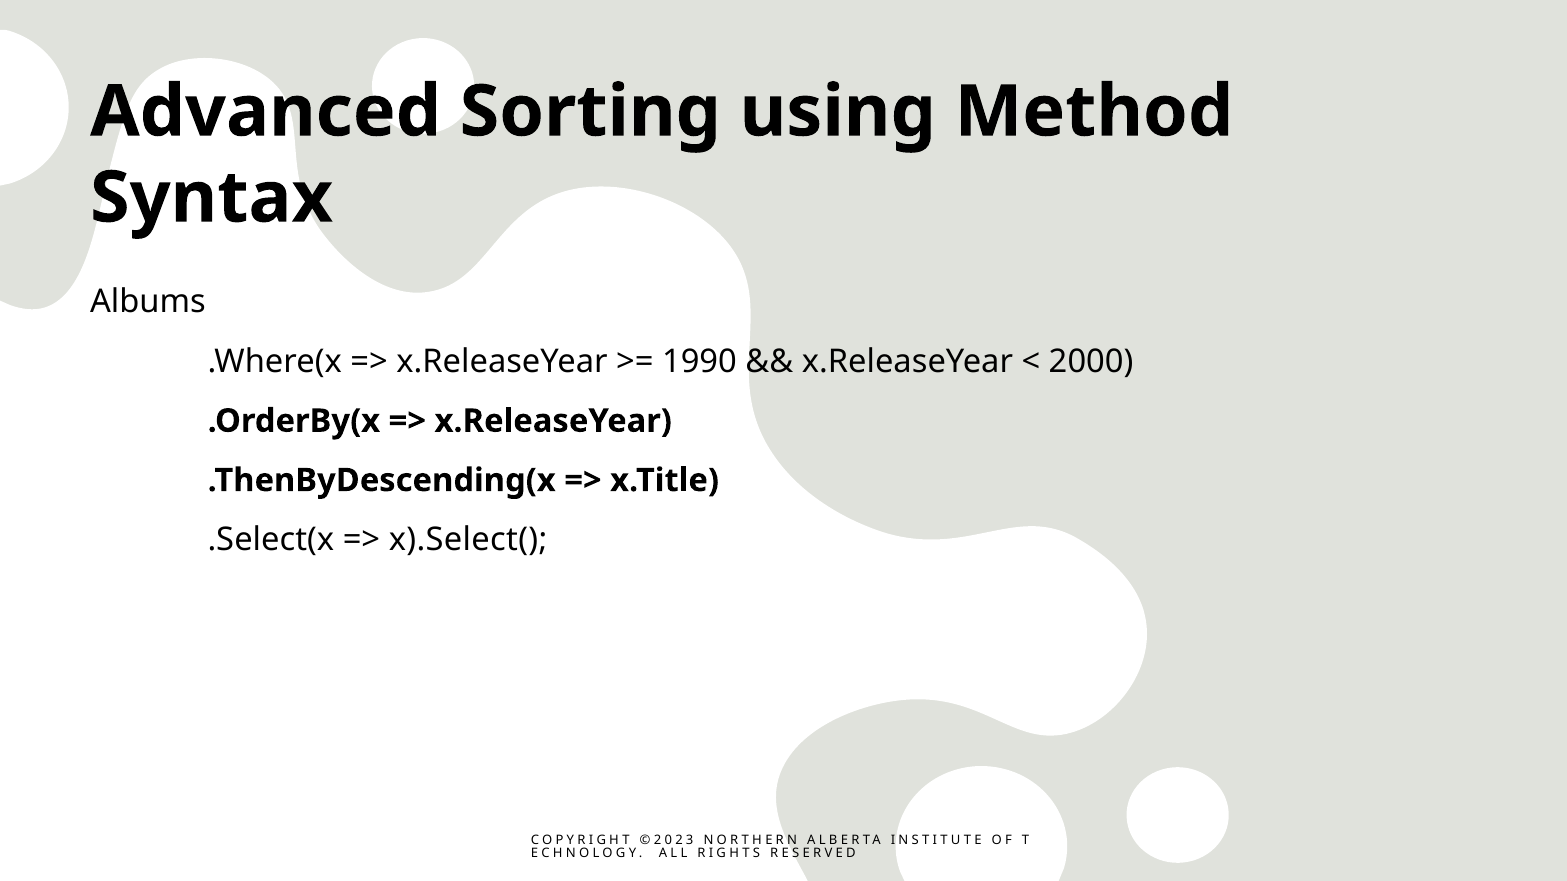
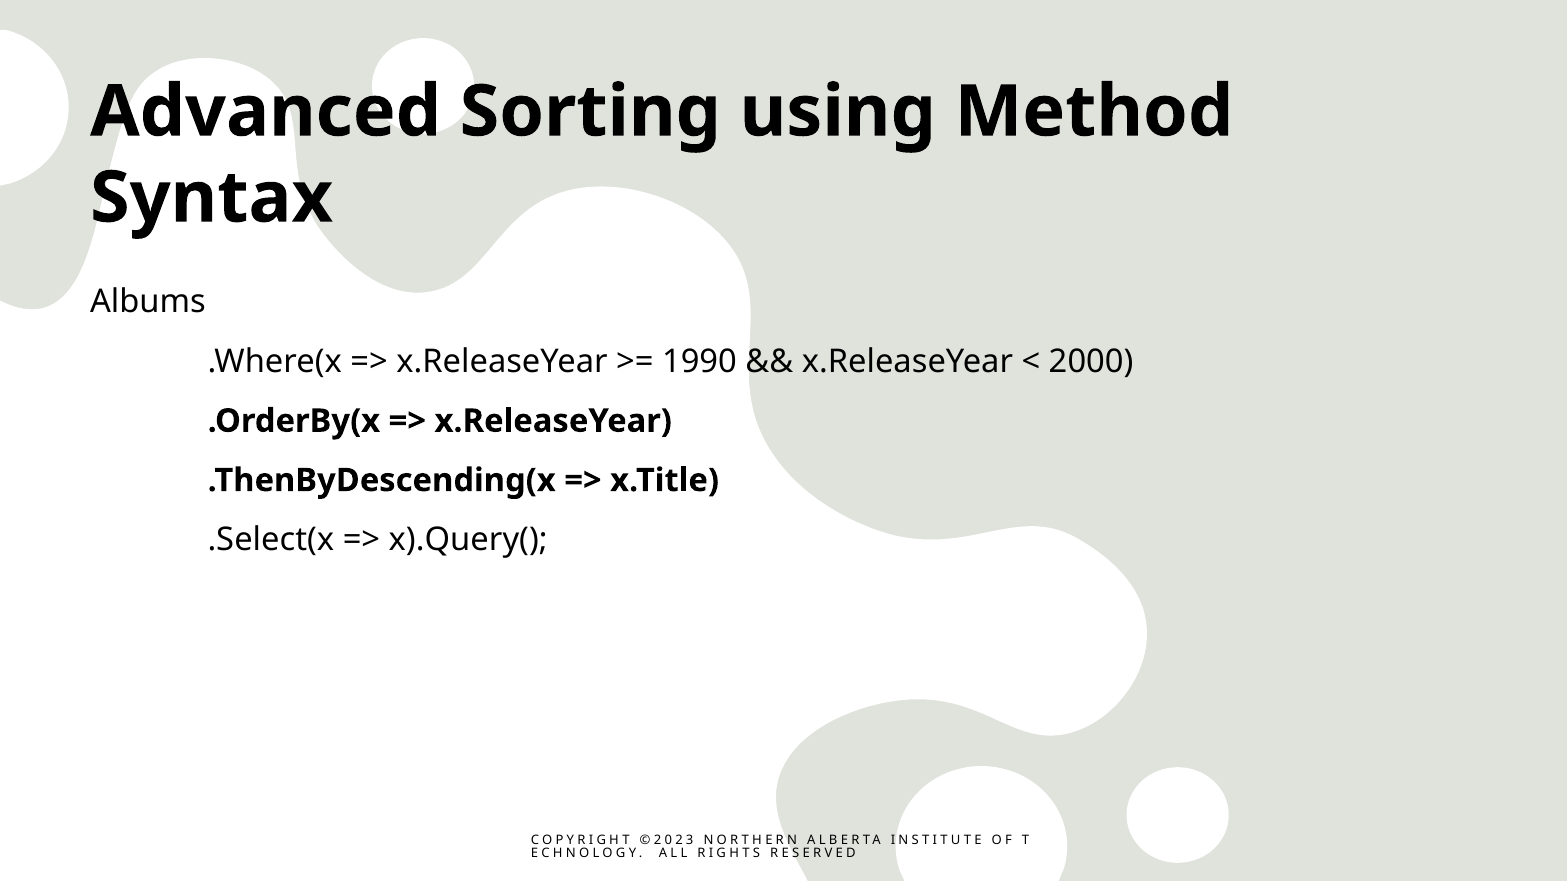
x).Select(: x).Select( -> x).Query( (468, 540)
